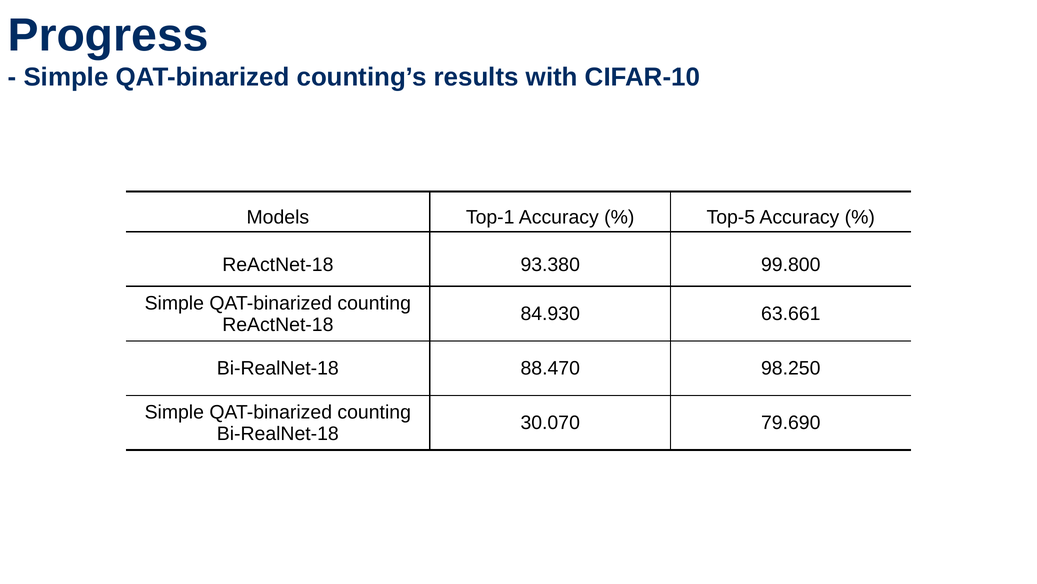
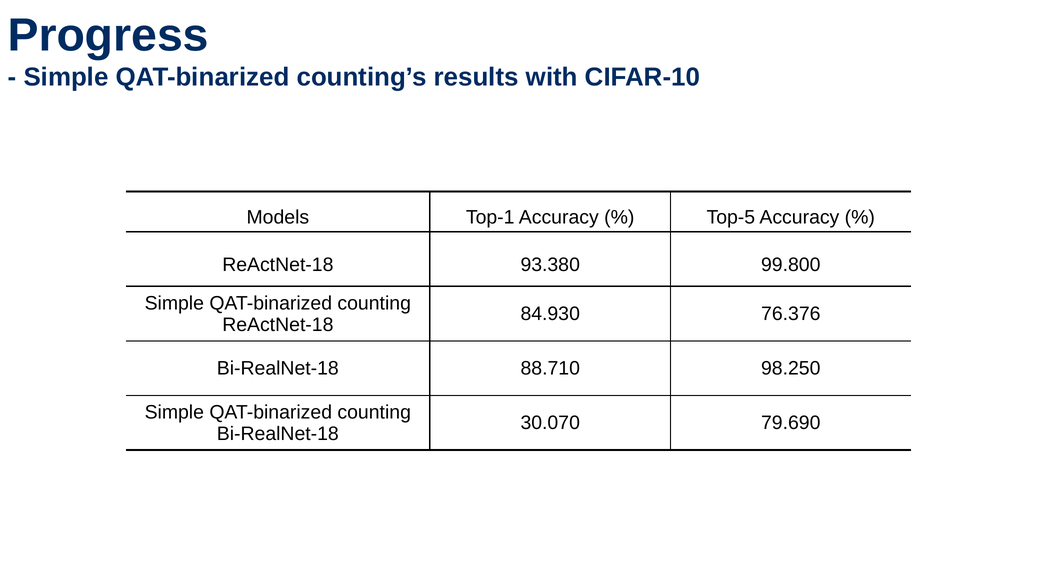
63.661: 63.661 -> 76.376 (791, 314)
88.470: 88.470 -> 88.710 (550, 368)
